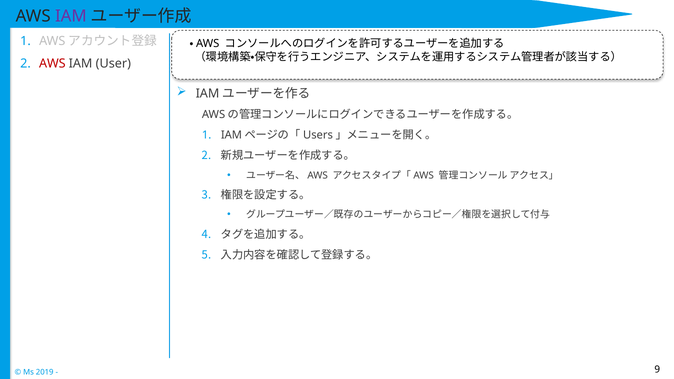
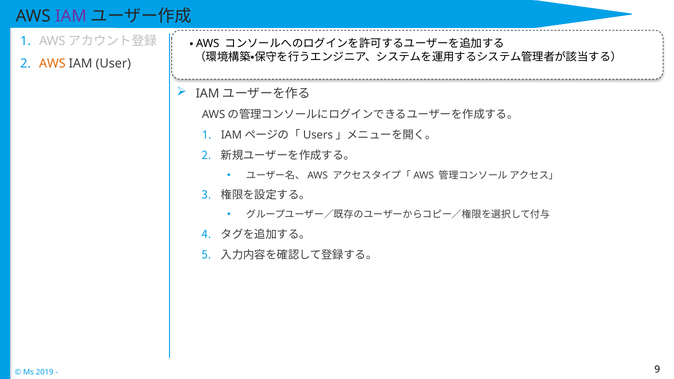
AWS colour: red -> orange (52, 63)
